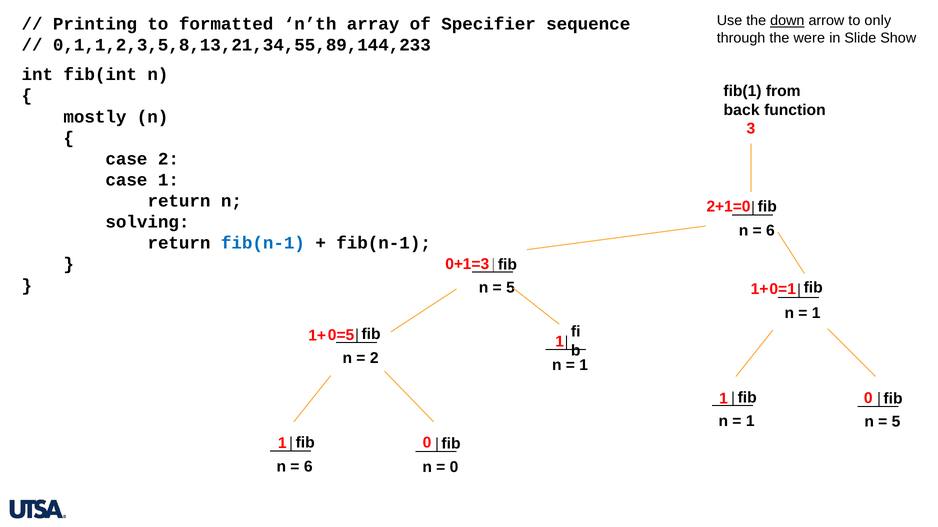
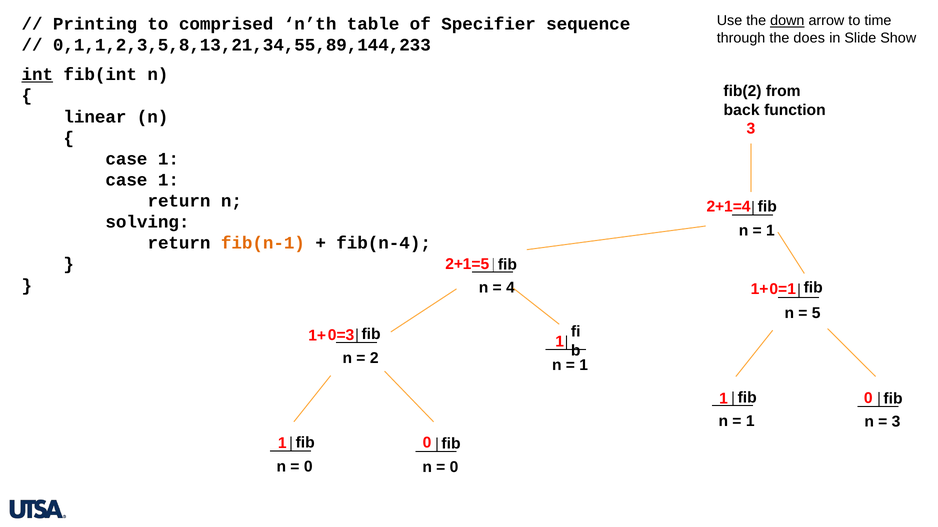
only: only -> time (878, 21)
formatted: formatted -> comprised (226, 24)
array: array -> table (373, 24)
were: were -> does (809, 38)
int underline: none -> present (37, 75)
fib(1: fib(1 -> fib(2 (743, 91)
mostly: mostly -> linear (95, 117)
2: 2 -> 1 (168, 159)
1=0: 1=0 -> 1=4 (737, 207)
6: 6 -> 1 (770, 231)
fib(n-1 colour: blue -> orange (263, 243)
fib(n-1: fib(n-1 -> fib(n-4 (384, 243)
0+: 0+ -> 2+ (454, 265)
1=3: 1=3 -> 1=5 (476, 265)
5: 5 -> 4 (511, 288)
1: 1 -> 5 (816, 313)
0=5: 0=5 -> 0=3 (341, 336)
5: 5 -> 3 (896, 422)
6: 6 -> 0 (308, 467)
